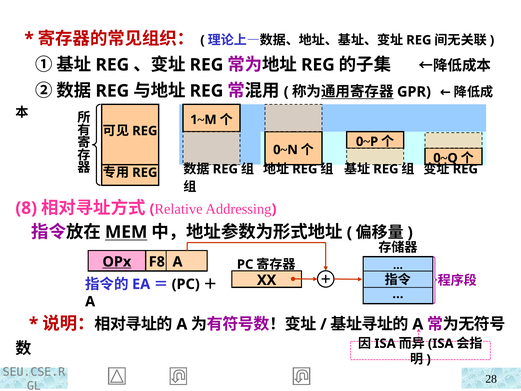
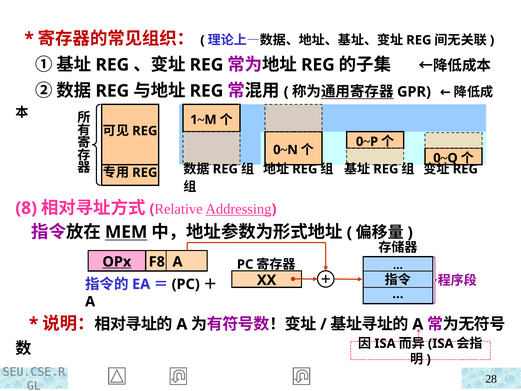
Addressing underline: none -> present (238, 209)
